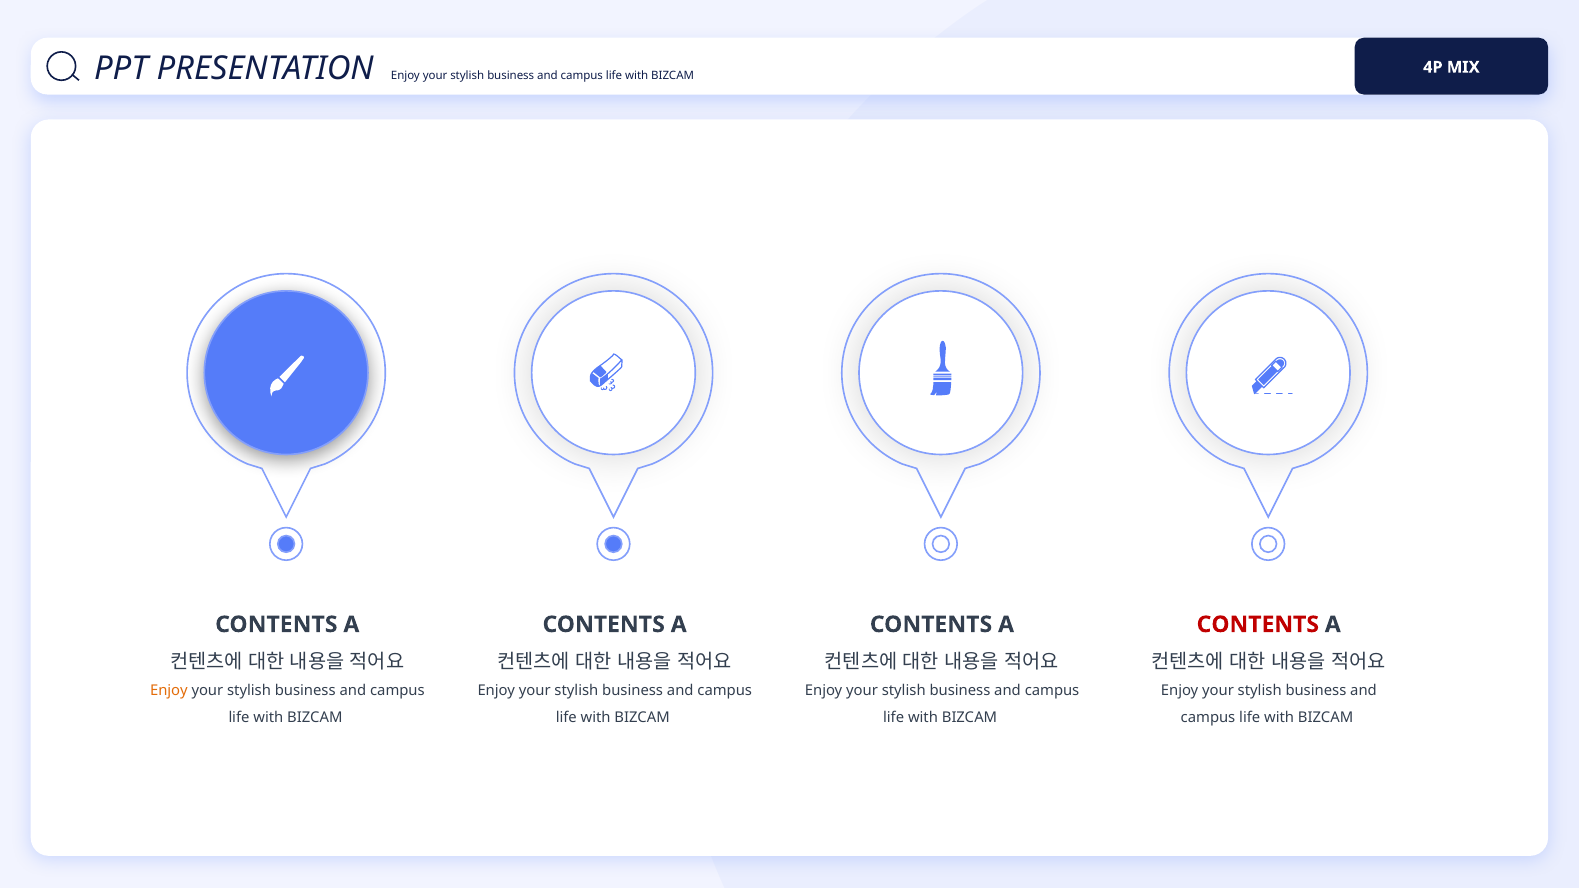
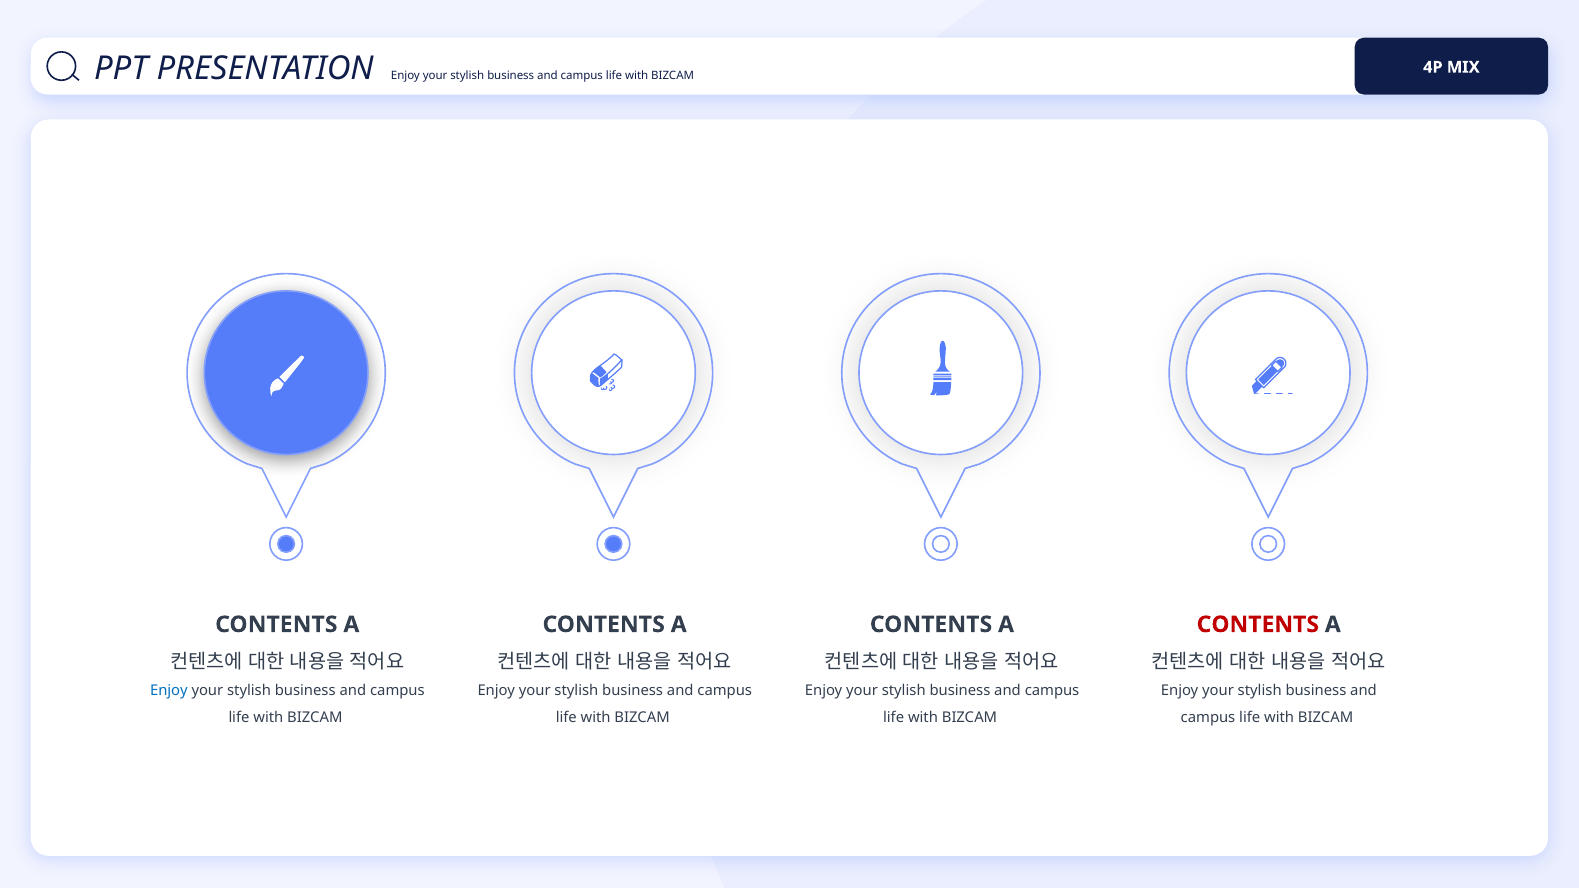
Enjoy colour: orange -> blue (169, 691)
